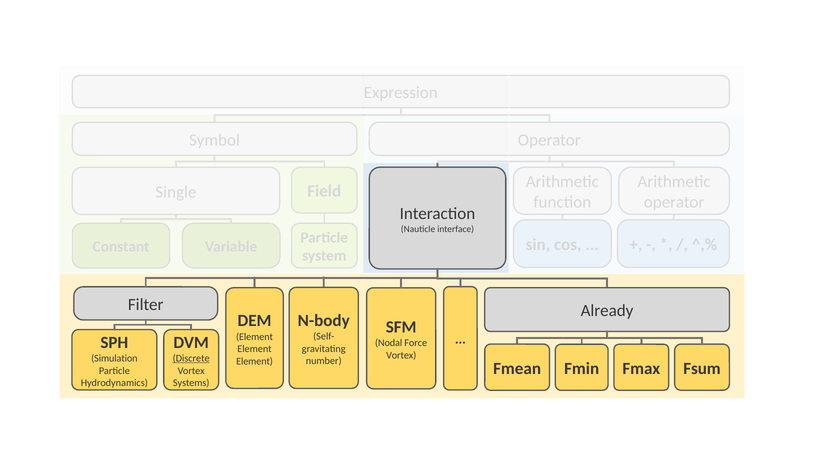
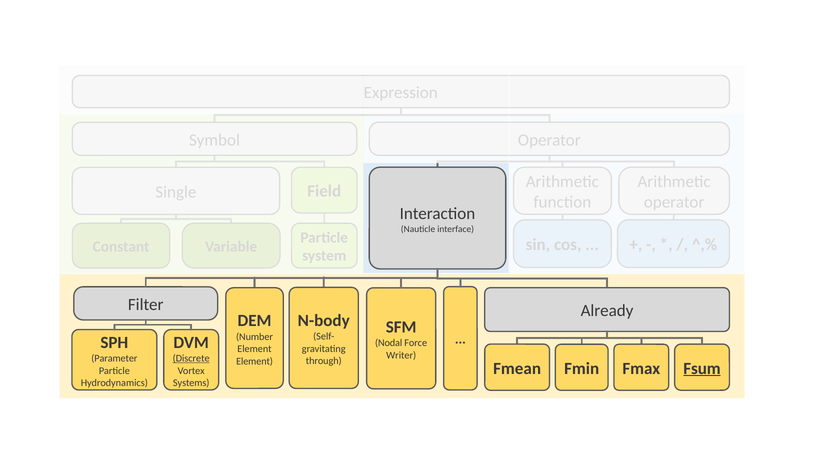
Element: Element -> Number (255, 337)
Vortex: Vortex -> Writer (401, 355)
Simulation: Simulation -> Parameter (114, 358)
number: number -> through (324, 361)
Fsum underline: none -> present (702, 368)
